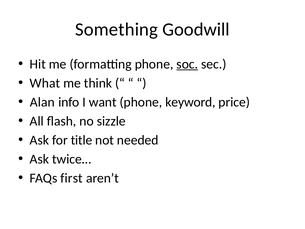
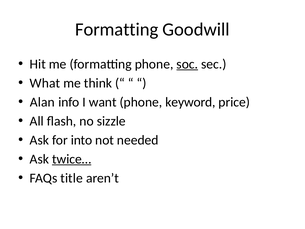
Something: Something -> Formatting (117, 30)
title: title -> into (82, 140)
twice… underline: none -> present (72, 159)
first: first -> title (72, 178)
